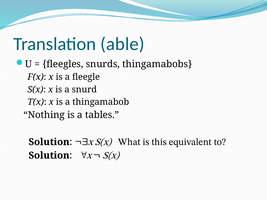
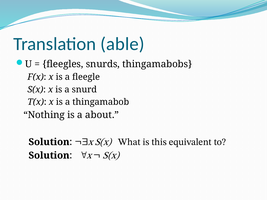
tables: tables -> about (102, 115)
